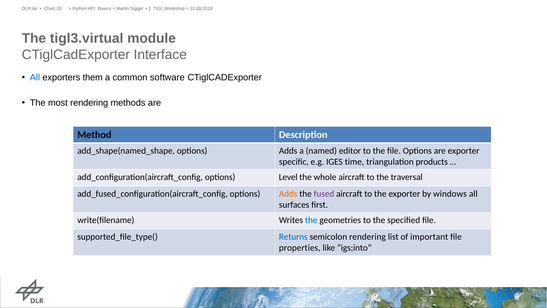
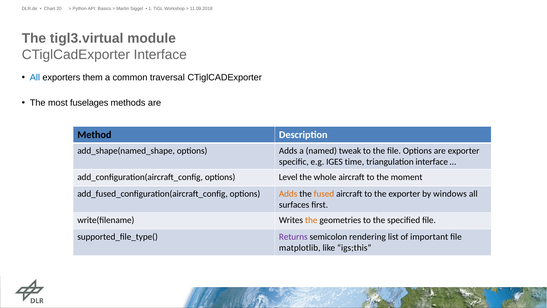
software: software -> traversal (167, 77)
most rendering: rendering -> fuselages (89, 103)
editor: editor -> tweak (350, 151)
triangulation products: products -> interface (432, 162)
traversal: traversal -> moment (407, 177)
fused colour: purple -> orange (324, 194)
the colour: blue -> orange (311, 220)
Returns colour: blue -> purple (293, 237)
properties: properties -> matplotlib (300, 248)
igs;into: igs;into -> igs;this (354, 248)
